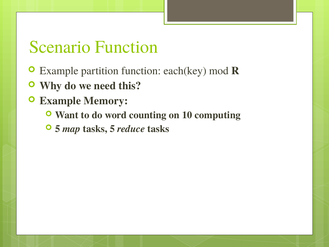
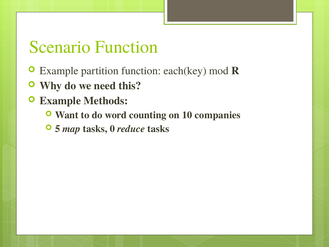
Memory: Memory -> Methods (106, 101)
computing: computing -> companies (218, 115)
tasks 5: 5 -> 0 (112, 129)
